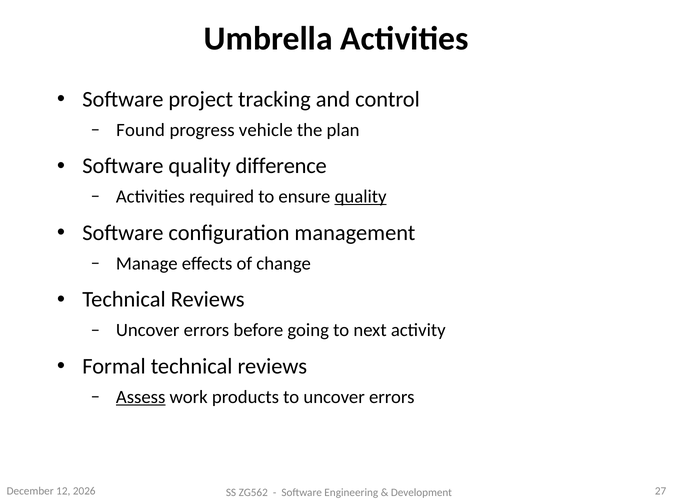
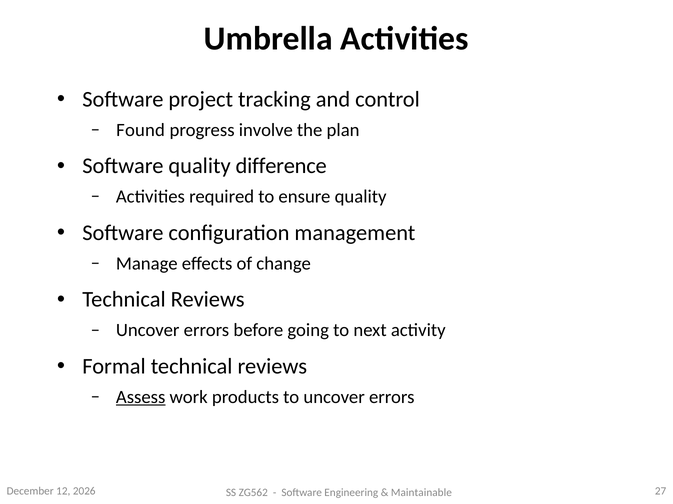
vehicle: vehicle -> involve (266, 130)
quality underline: present -> none (361, 197)
Development: Development -> Maintainable (421, 493)
